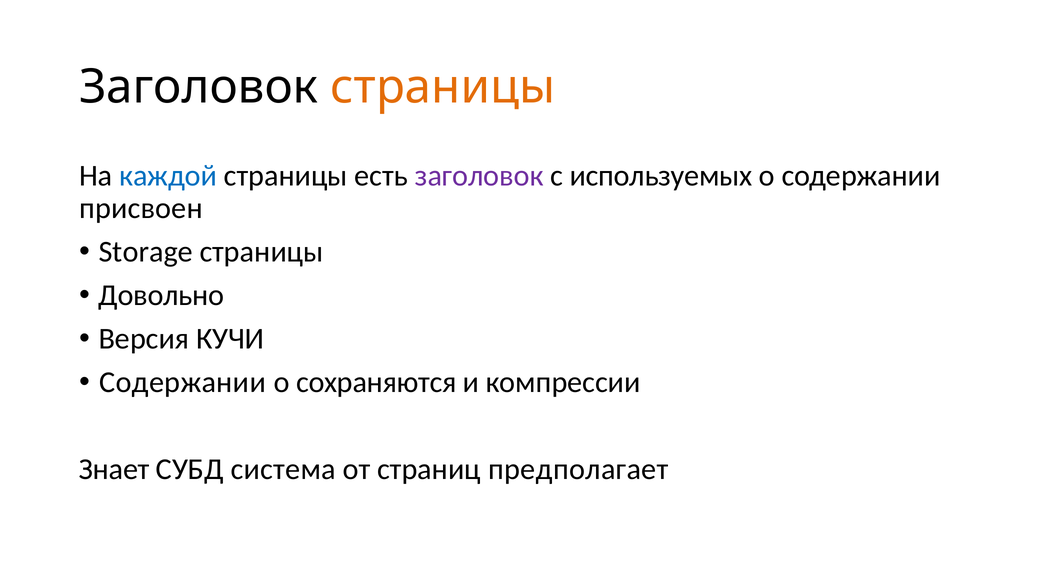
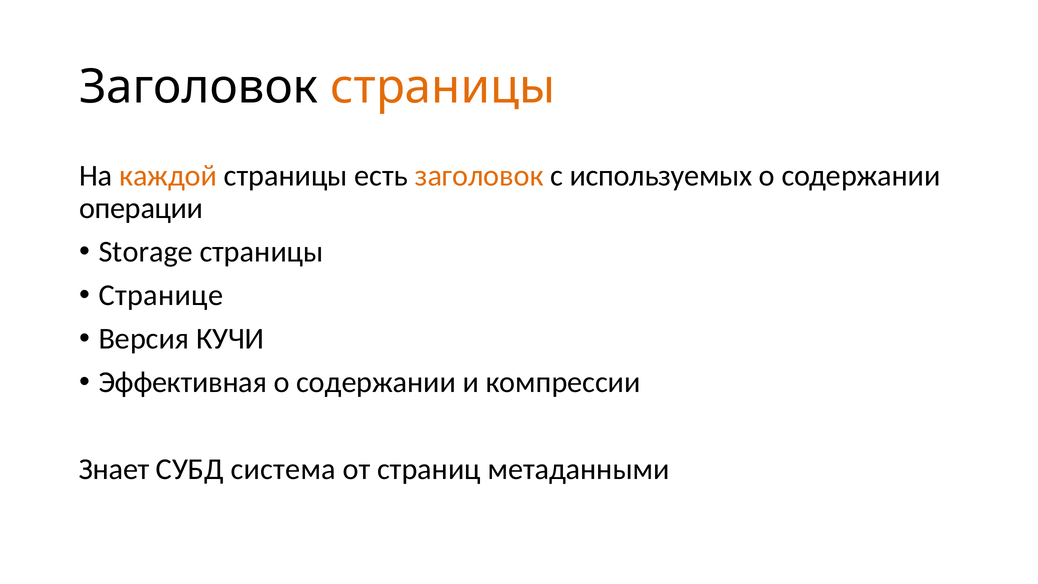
каждой colour: blue -> orange (168, 175)
заголовок colour: purple -> orange (479, 175)
присвоен: присвоен -> операции (141, 208)
Довольно: Довольно -> Странице (161, 295)
Содержании: Содержании -> Эффективная (183, 382)
сохраняются: сохраняются -> содержании (376, 382)
предполагает: предполагает -> метаданными (579, 469)
